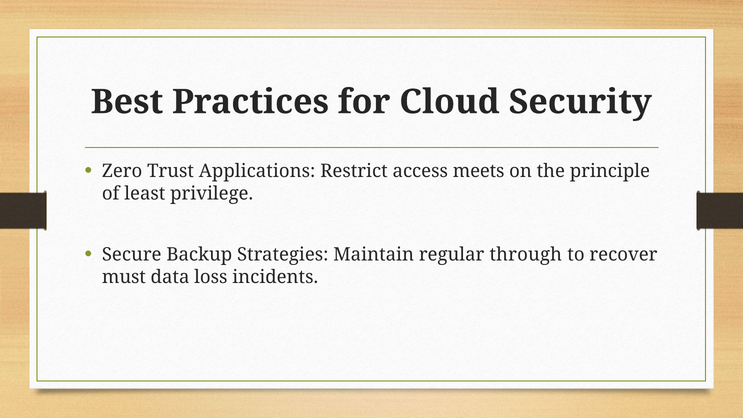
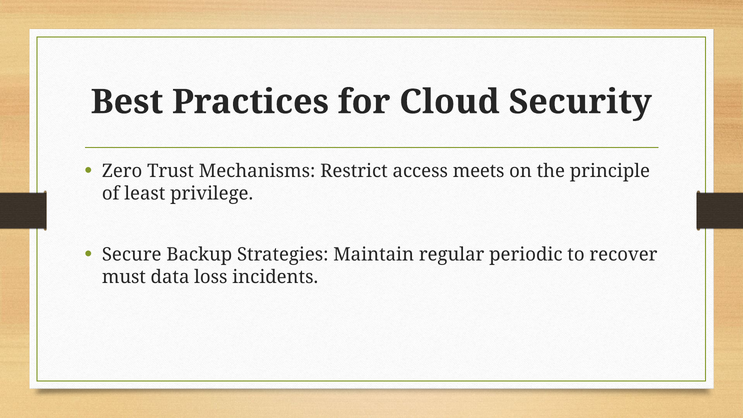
Applications: Applications -> Mechanisms (257, 171)
through: through -> periodic (526, 255)
